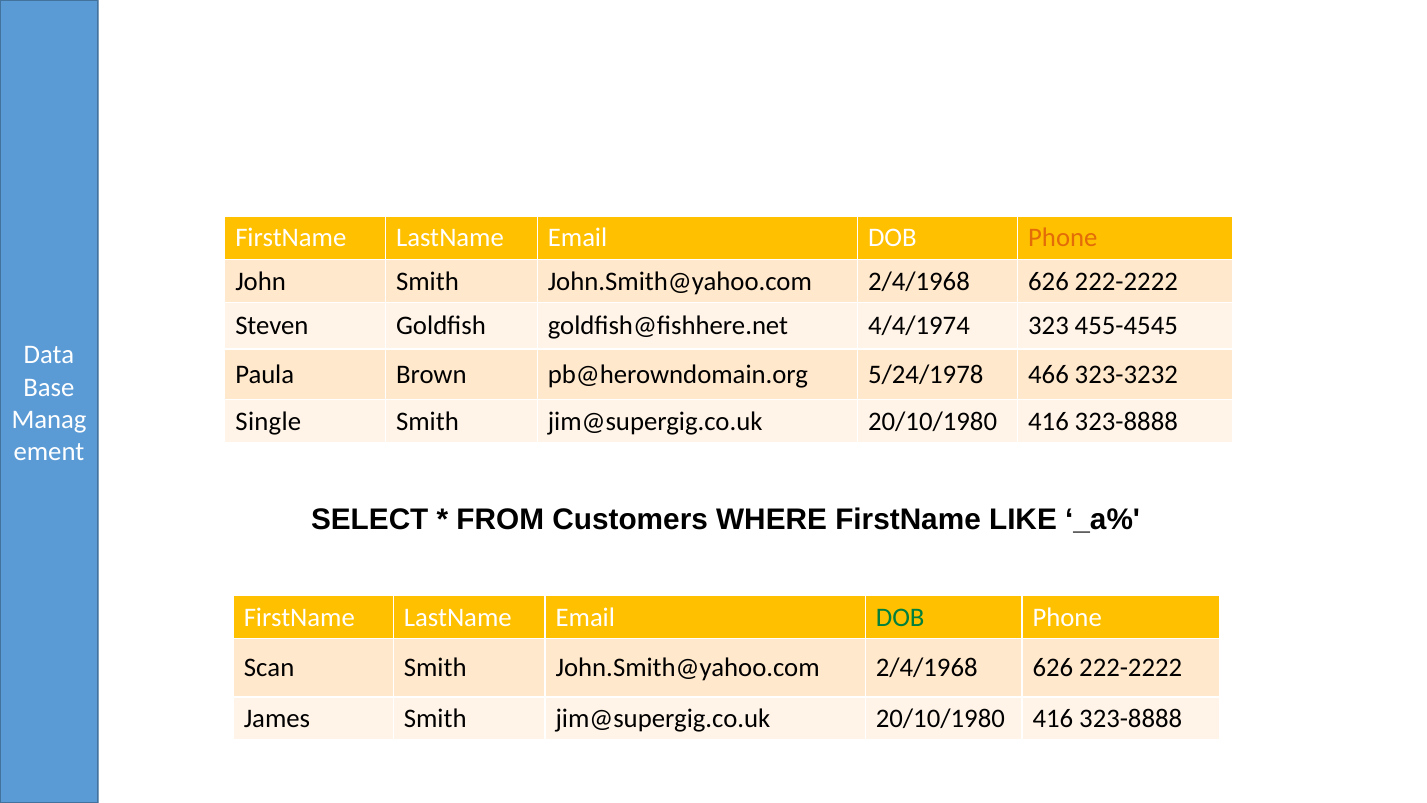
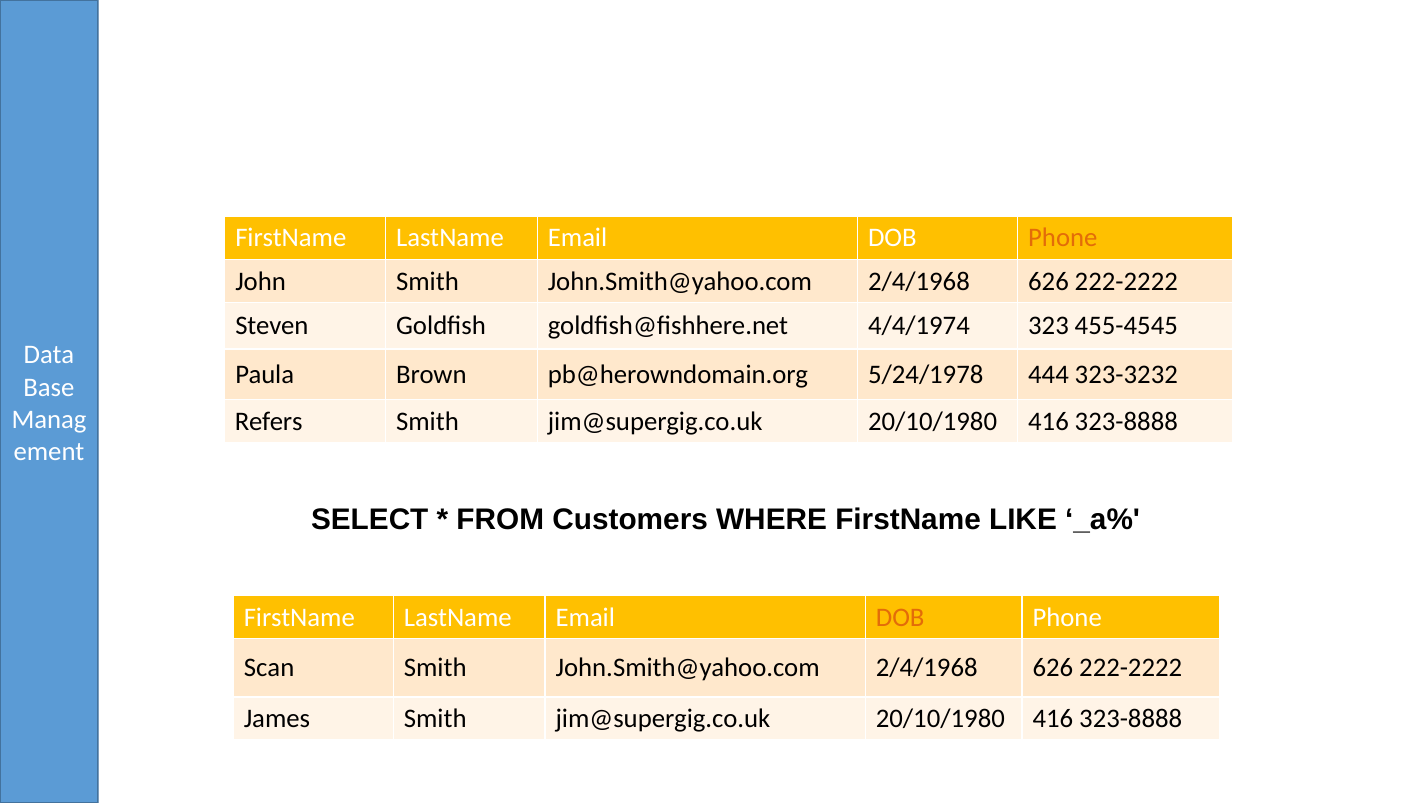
466: 466 -> 444 (1048, 374)
Single: Single -> Refers (269, 421)
DOB colour: green -> orange (900, 617)
